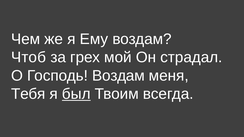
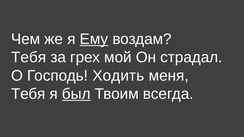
Ему underline: none -> present (94, 39)
Чтоб: Чтоб -> Тебя (29, 57)
Господь Воздам: Воздам -> Ходить (118, 76)
